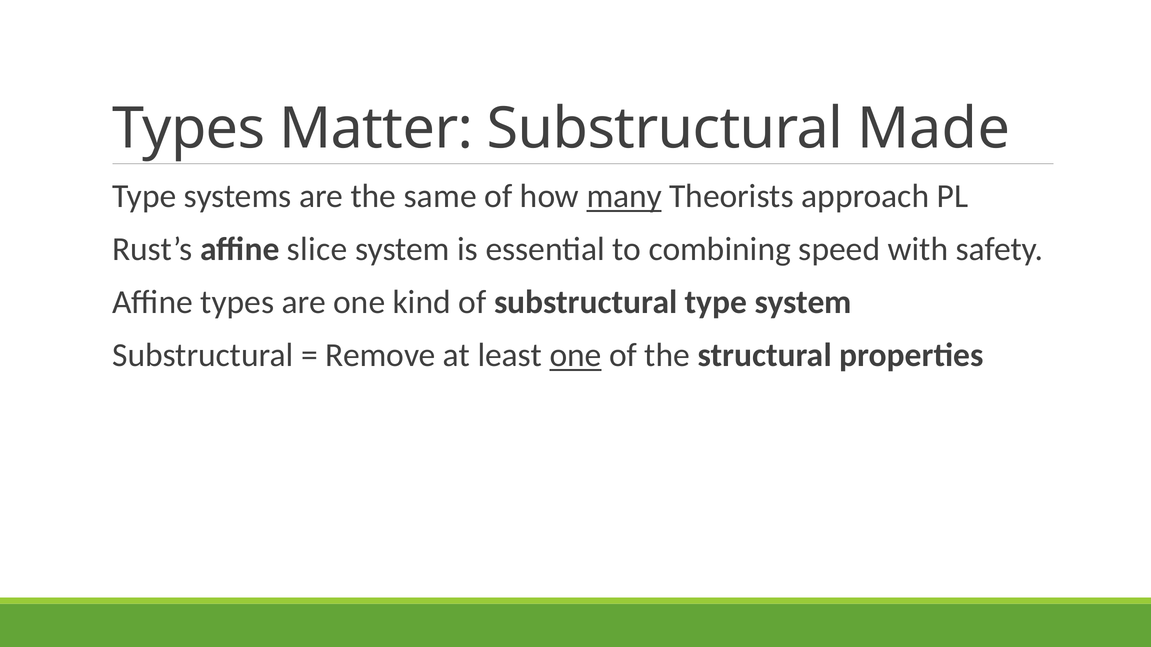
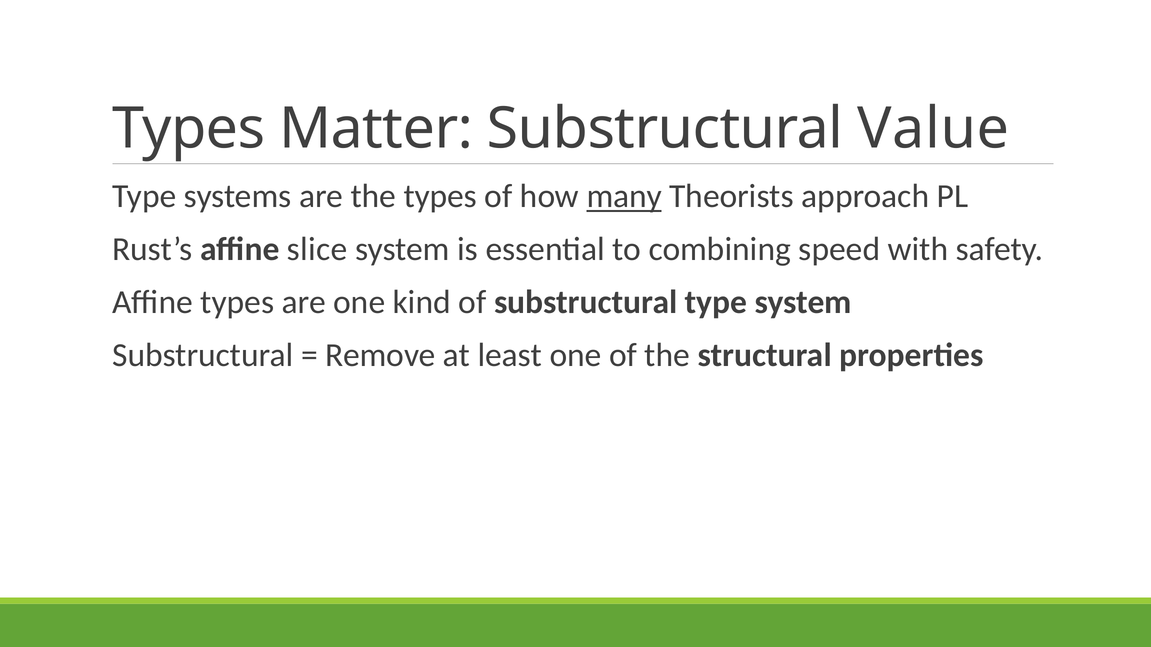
Made: Made -> Value (933, 129)
the same: same -> types (440, 197)
one underline: present -> none (576, 356)
